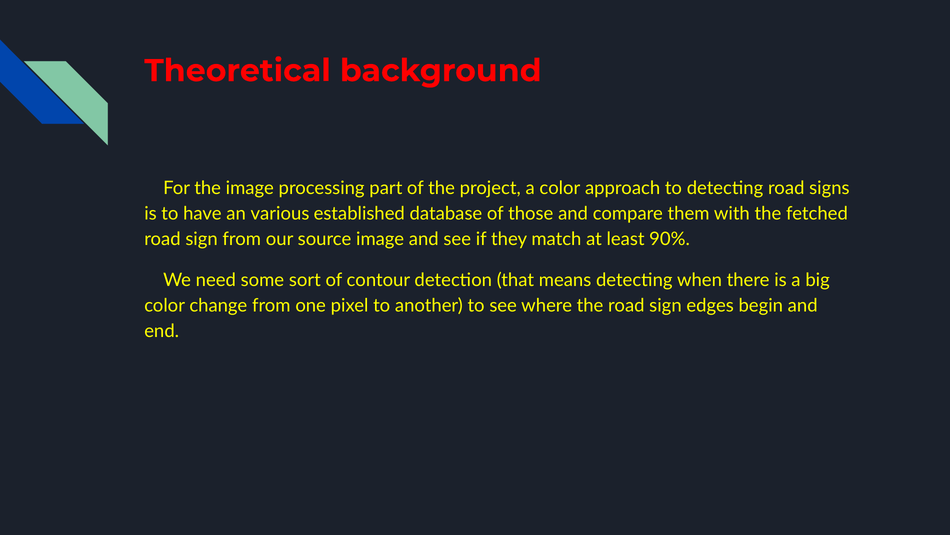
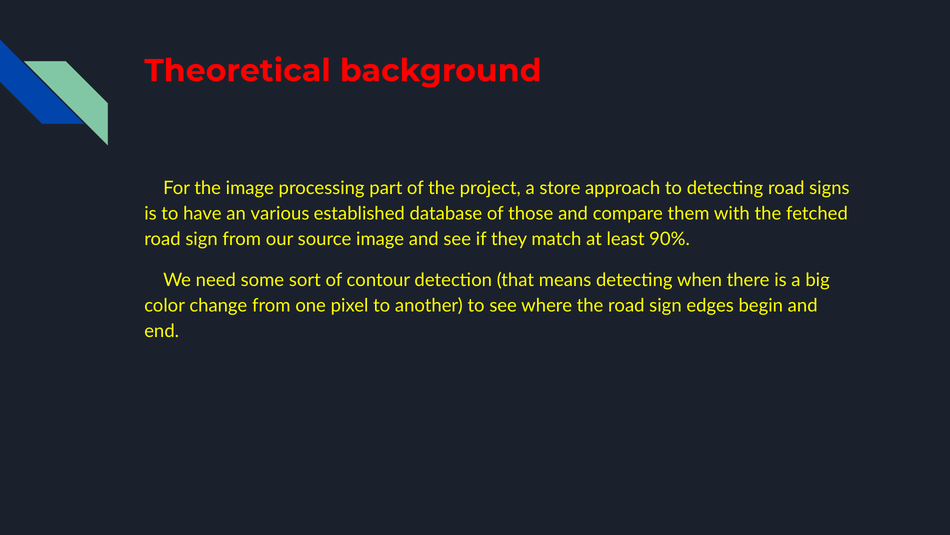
a color: color -> store (560, 188)
